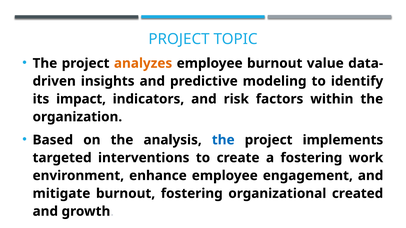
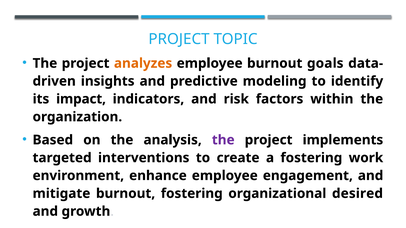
value: value -> goals (325, 63)
the colour: blue -> purple (223, 140)
created: created -> desired (357, 194)
